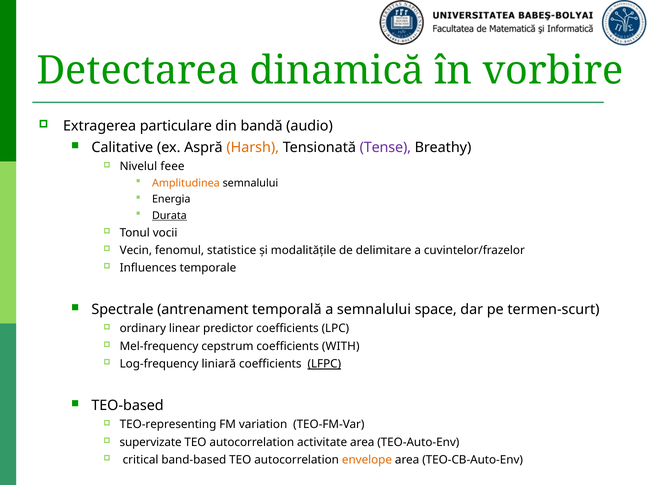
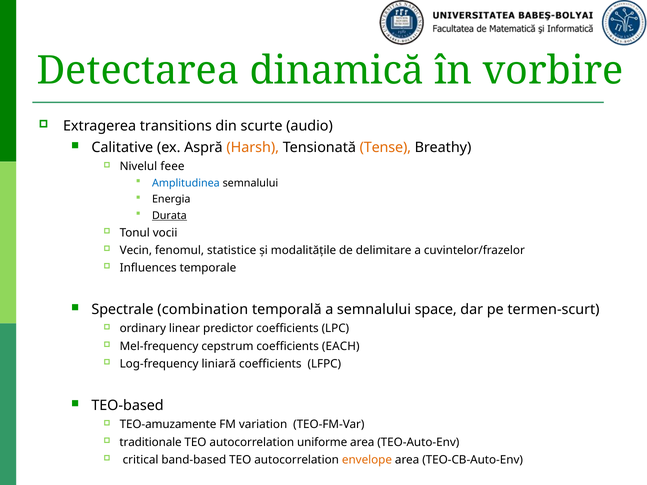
particulare: particulare -> transitions (176, 126)
bandă: bandă -> scurte (262, 126)
Tense colour: purple -> orange (385, 148)
Amplitudinea colour: orange -> blue (186, 183)
antrenament: antrenament -> combination (203, 310)
WITH: WITH -> EACH (341, 346)
LFPC underline: present -> none (324, 364)
TEO-representing: TEO-representing -> TEO-amuzamente (168, 425)
supervizate: supervizate -> traditionale (151, 442)
activitate: activitate -> uniforme (322, 442)
